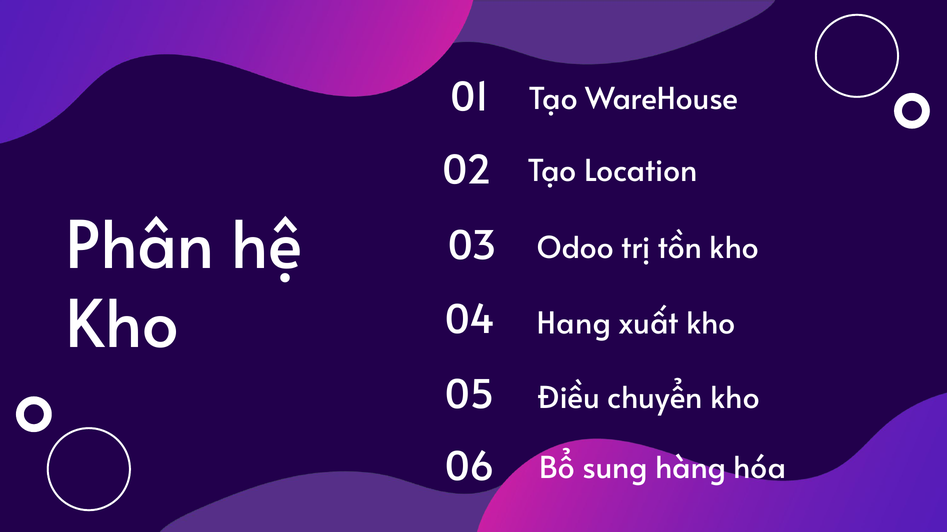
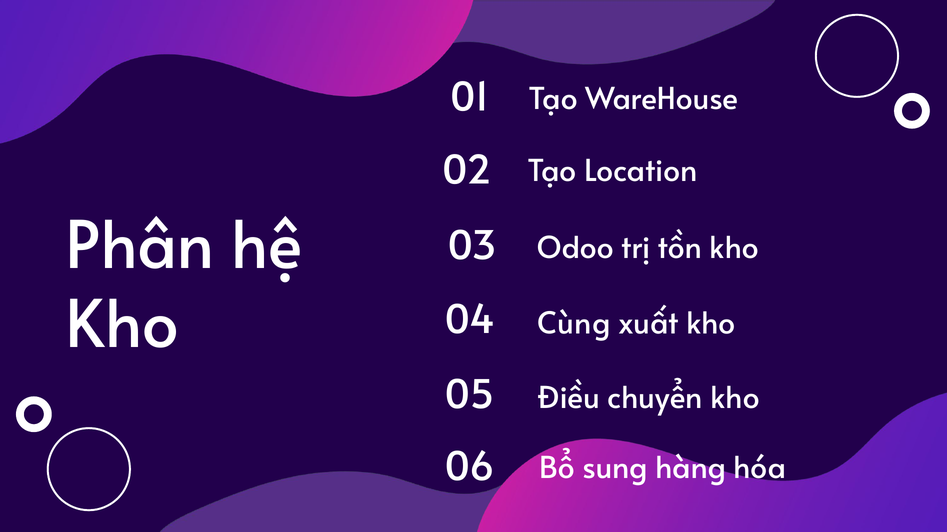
Hang: Hang -> Cùng (574, 324)
